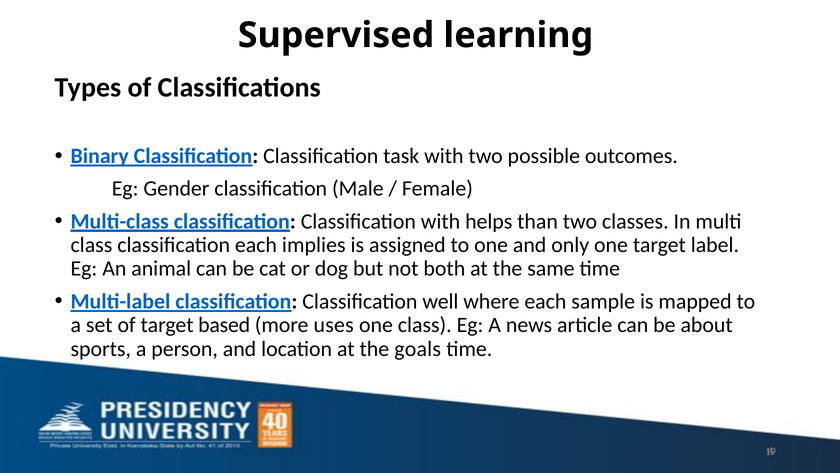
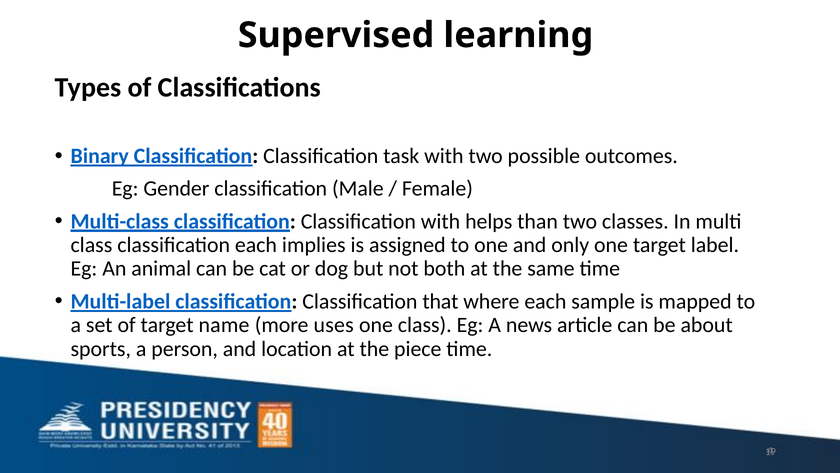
well: well -> that (440, 301)
based: based -> name (224, 325)
goals: goals -> piece (418, 348)
